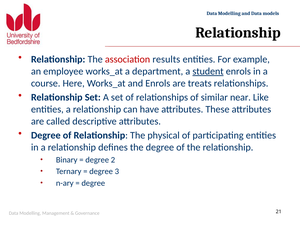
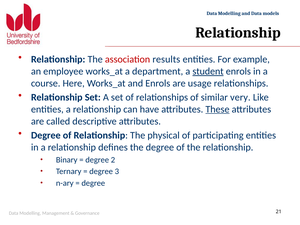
treats: treats -> usage (200, 83)
near: near -> very (240, 97)
These underline: none -> present (217, 109)
